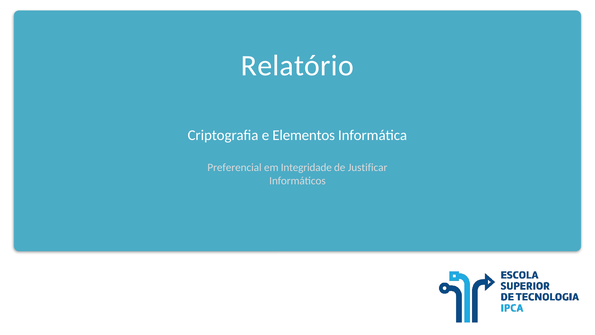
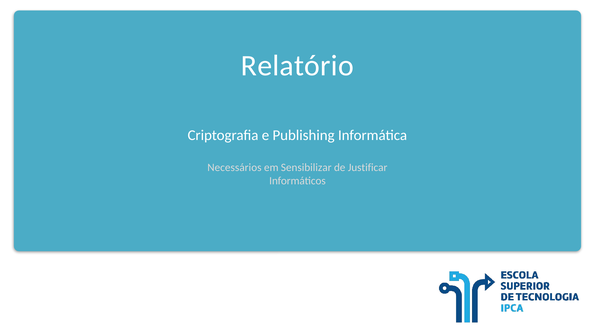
Elementos: Elementos -> Publishing (304, 135)
Preferencial: Preferencial -> Necessários (234, 167)
Integridade: Integridade -> Sensibilizar (306, 167)
